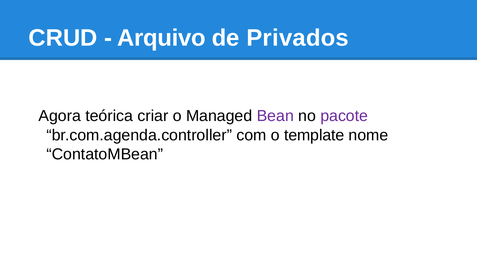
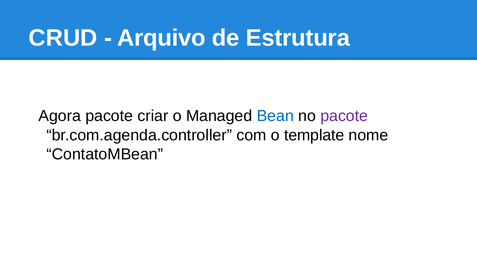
Privados: Privados -> Estrutura (298, 38)
Agora teórica: teórica -> pacote (109, 116)
Bean colour: purple -> blue (275, 116)
